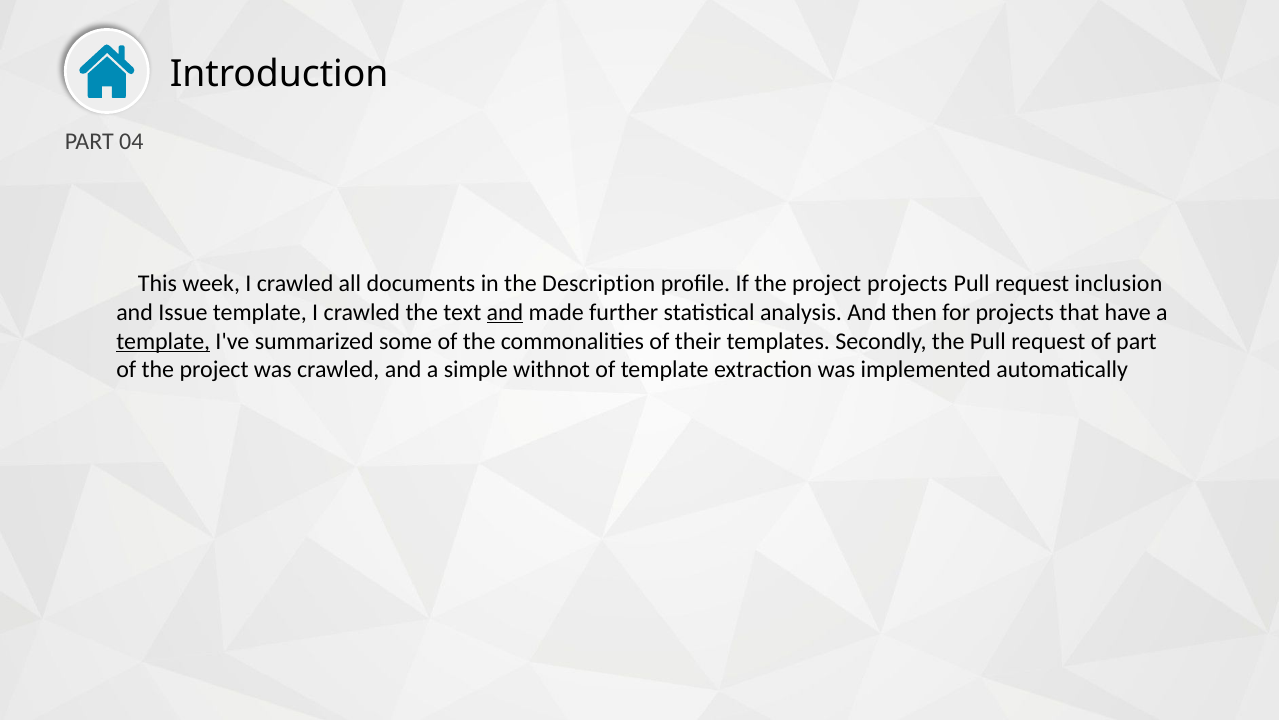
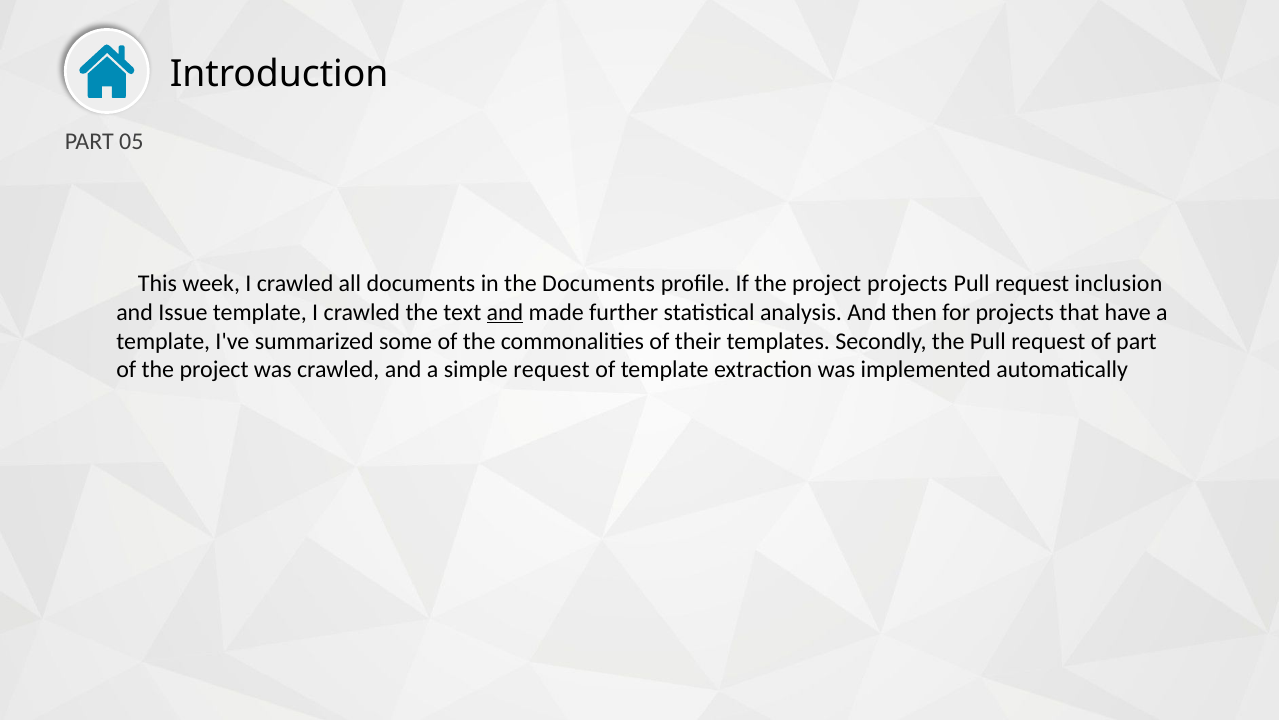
04: 04 -> 05 (131, 142)
the Description: Description -> Documents (599, 283)
template underline: present -> none (163, 341)
simple withnot: withnot -> request (551, 370)
